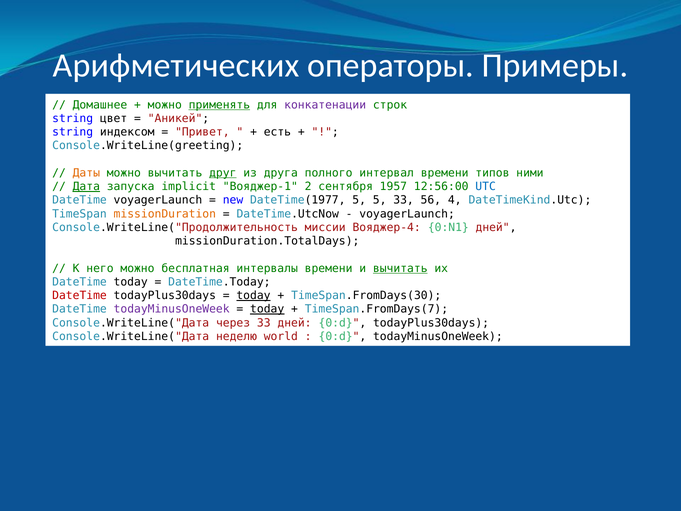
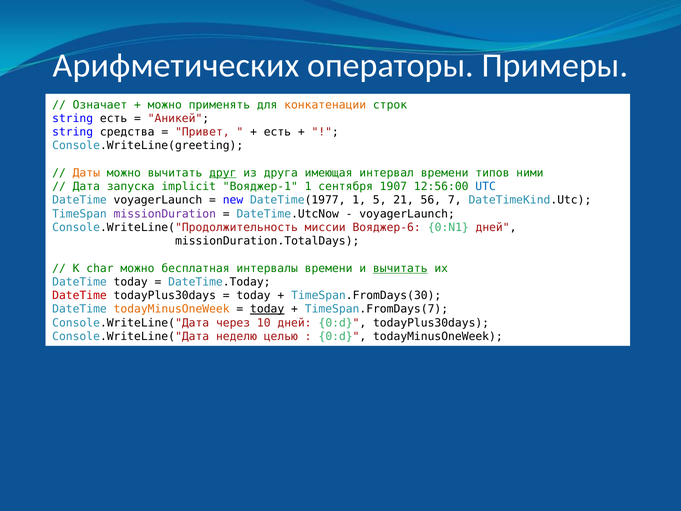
Домашнее: Домашнее -> Означает (100, 105)
применять underline: present -> none (219, 105)
конкатенации colour: purple -> orange (325, 105)
string цвет: цвет -> есть (114, 118)
индексом: индексом -> средства (127, 132)
полного: полного -> имеющая (329, 173)
Дата underline: present -> none (86, 186)
Вояджер-1 2: 2 -> 1 (308, 186)
1957: 1957 -> 1907 (393, 186)
DateTime(1977 5: 5 -> 1 (359, 200)
5 33: 33 -> 21 (404, 200)
4: 4 -> 7 (455, 200)
missionDuration colour: orange -> purple (165, 214)
Вояджер-4: Вояджер-4 -> Вояджер-6 (387, 227)
него: него -> char (100, 268)
today underline: present -> none (253, 295)
todayMinusOneWeek colour: purple -> orange (172, 309)
через 33: 33 -> 10 (264, 323)
world: world -> целью (281, 336)
